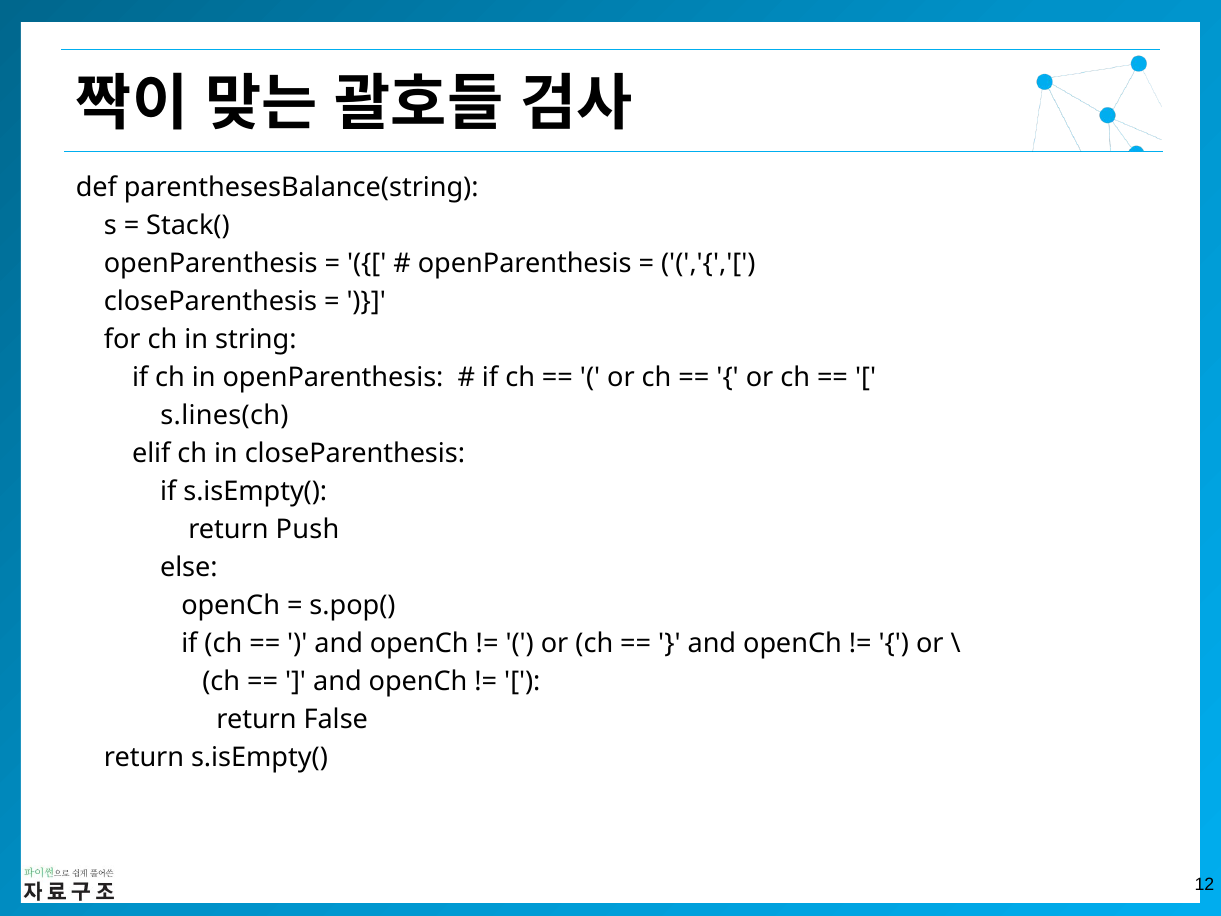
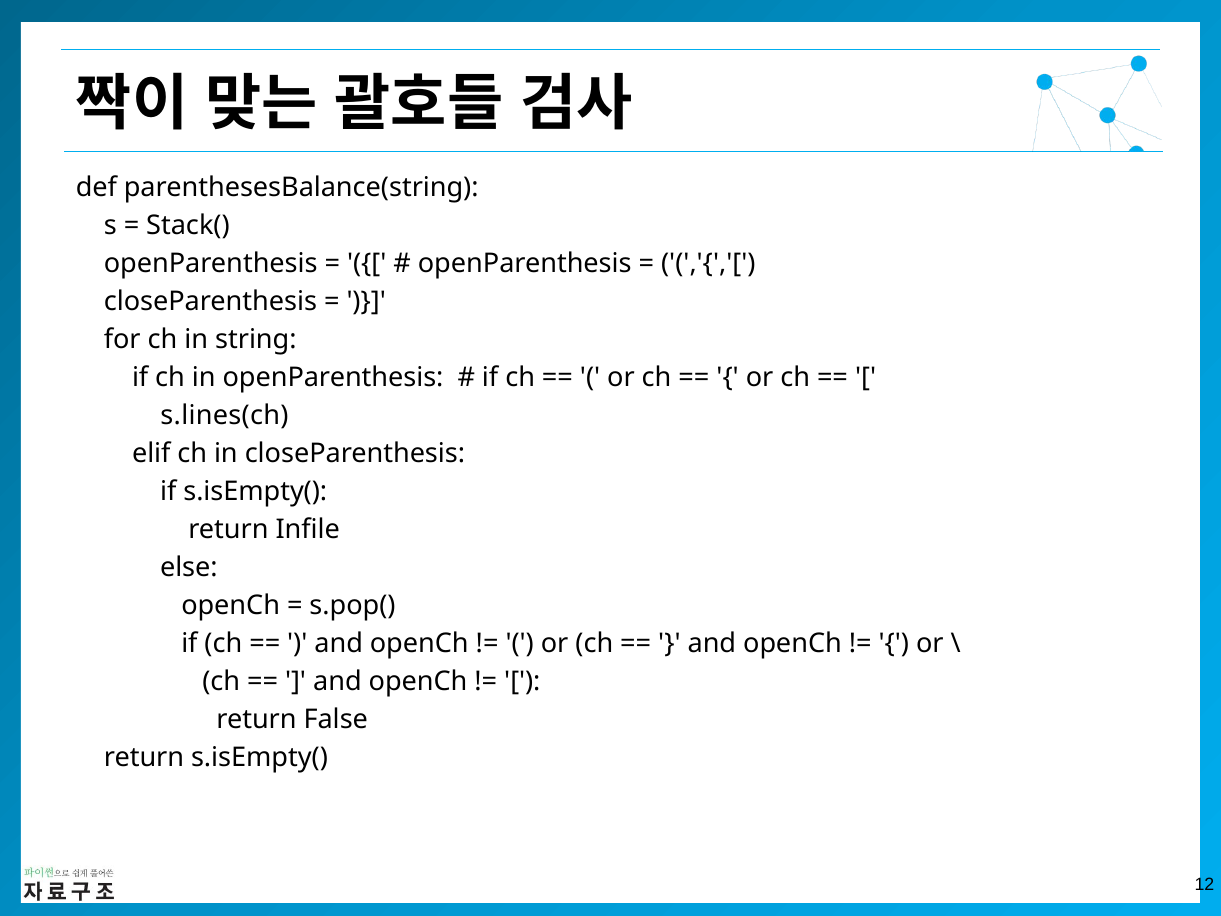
Push: Push -> Infile (308, 529)
